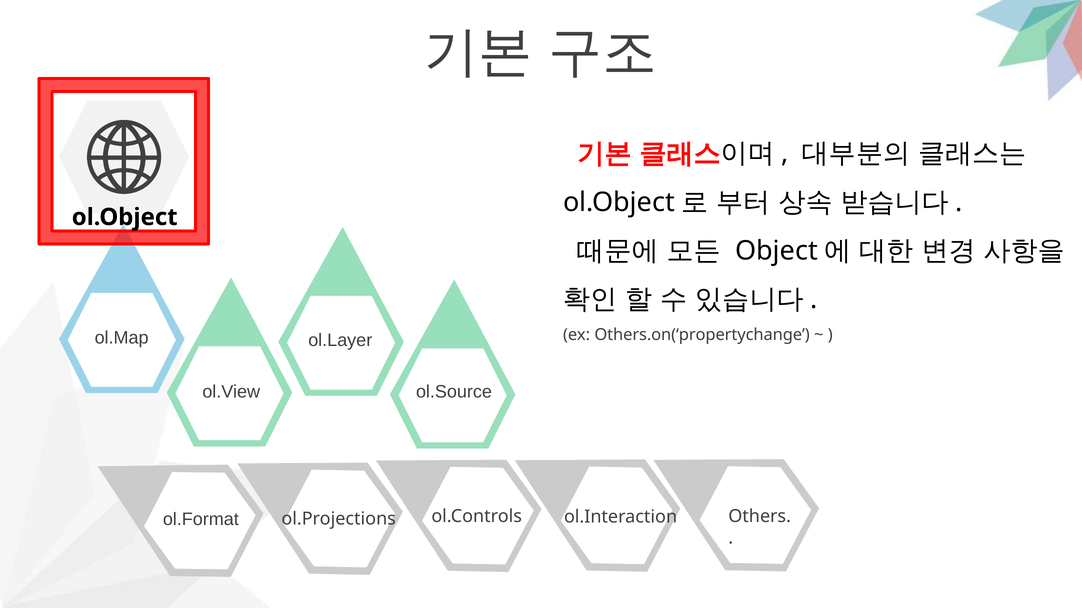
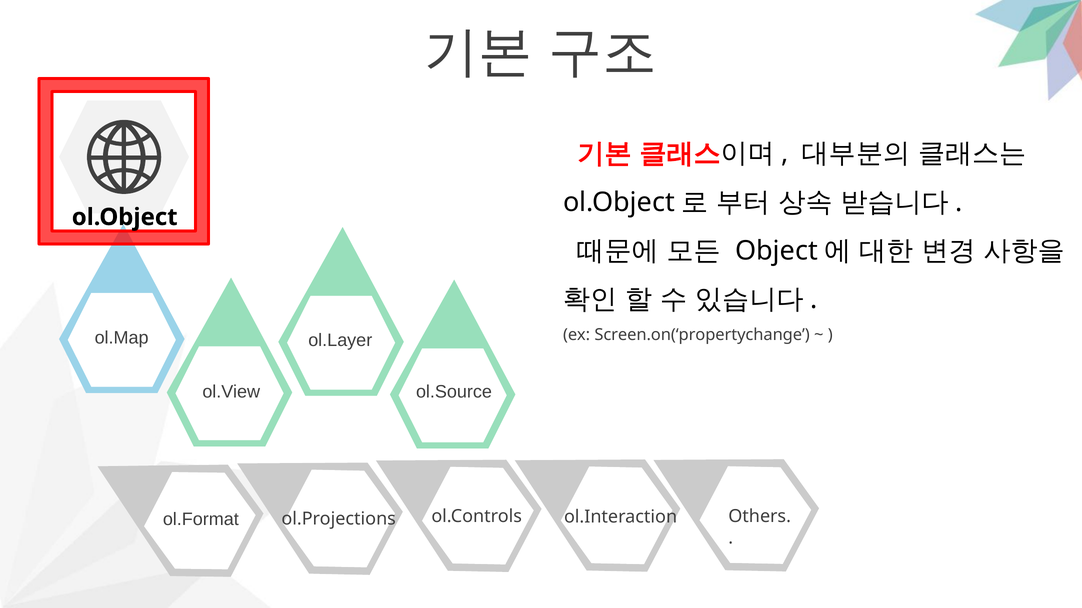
Others.on(‘propertychange: Others.on(‘propertychange -> Screen.on(‘propertychange (702, 335)
